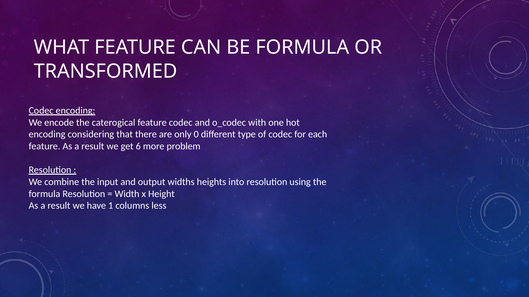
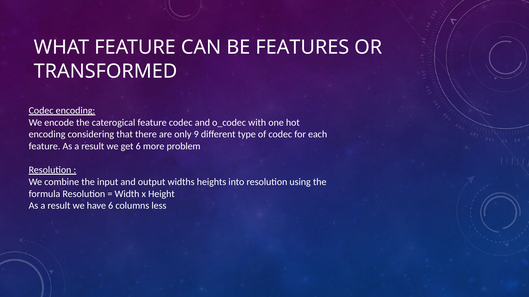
BE FORMULA: FORMULA -> FEATURES (302, 48)
0: 0 -> 9 (196, 135)
have 1: 1 -> 6 (111, 206)
